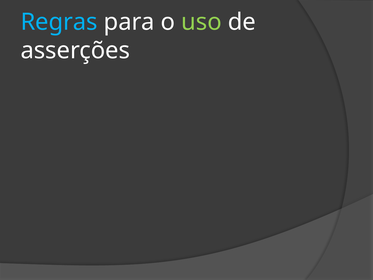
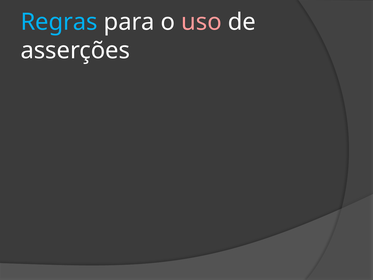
uso colour: light green -> pink (201, 22)
